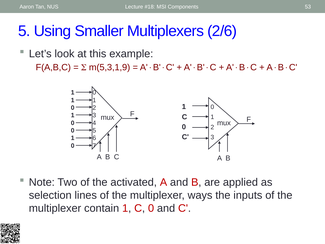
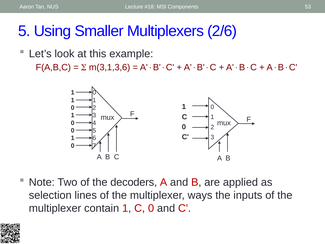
m(5,3,1,9: m(5,3,1,9 -> m(3,1,3,6 (110, 67)
activated: activated -> decoders (134, 182)
